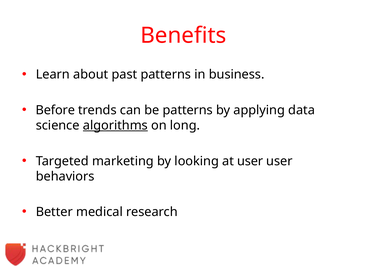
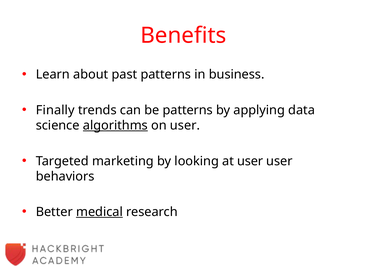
Before: Before -> Finally (55, 110)
on long: long -> user (185, 126)
medical underline: none -> present (99, 212)
